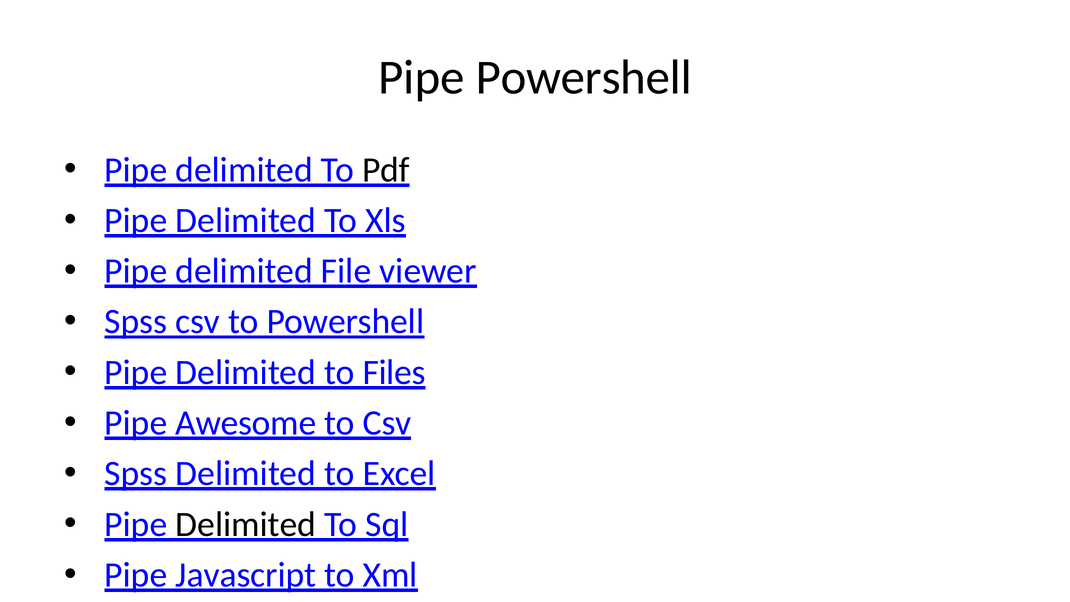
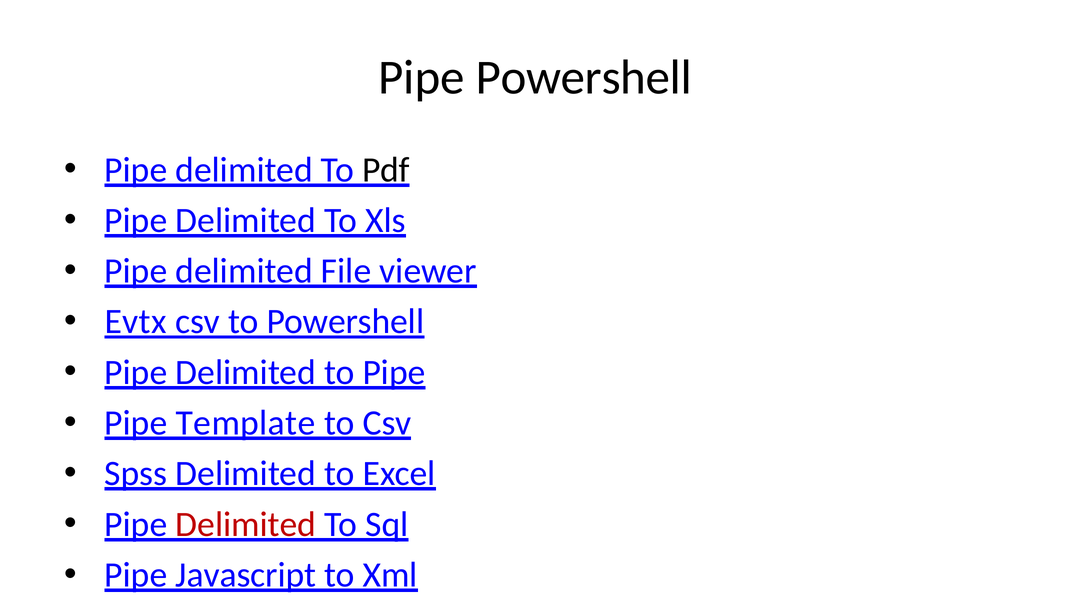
Spss: Spss -> Evtx (136, 322)
to Files: Files -> Pipe (394, 372)
Awesome: Awesome -> Template (246, 423)
Delimited colour: black -> red (246, 524)
